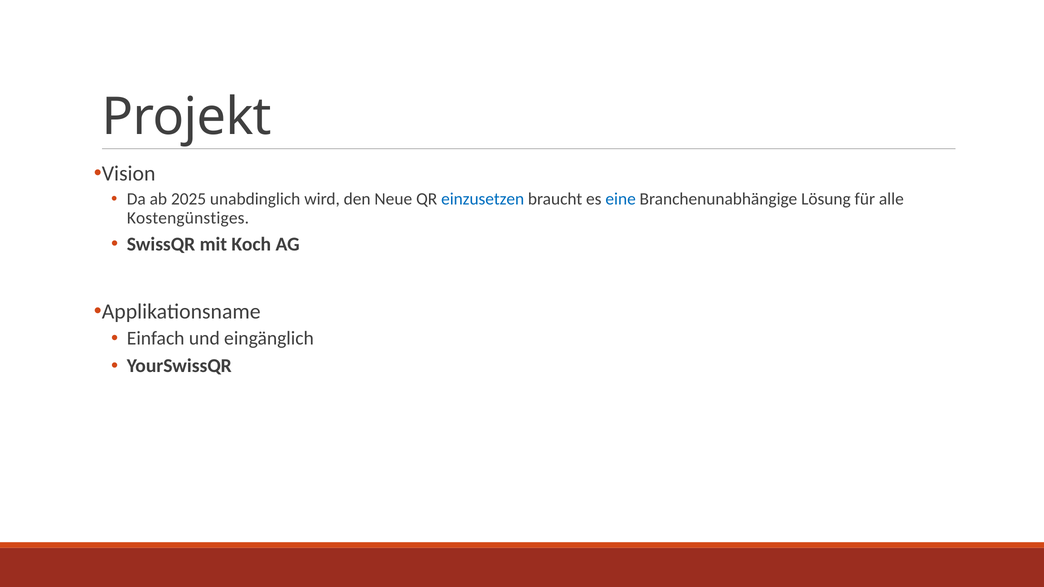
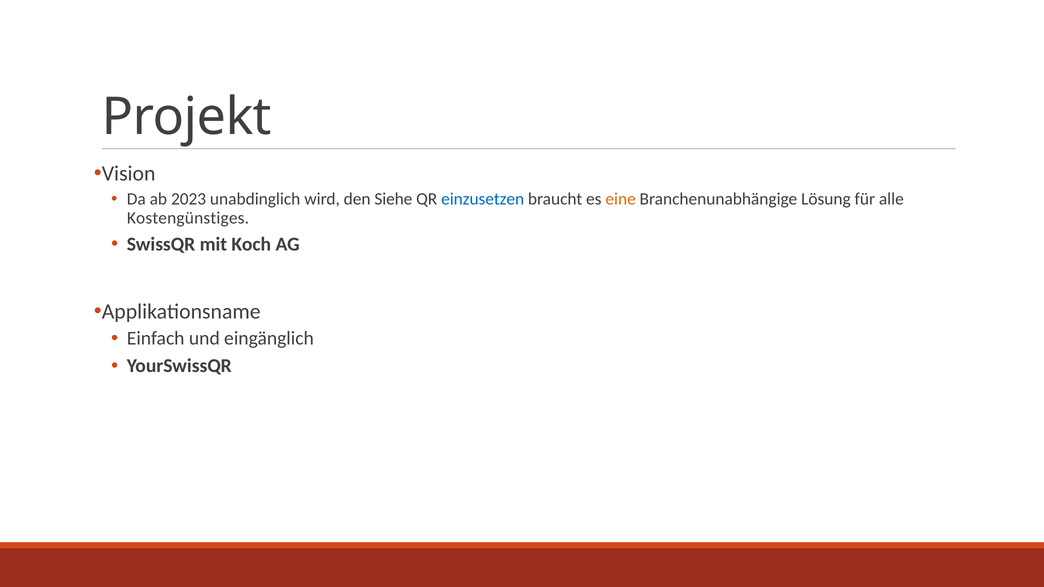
2025: 2025 -> 2023 (189, 199)
Neue: Neue -> Siehe (393, 199)
eine colour: blue -> orange (621, 199)
